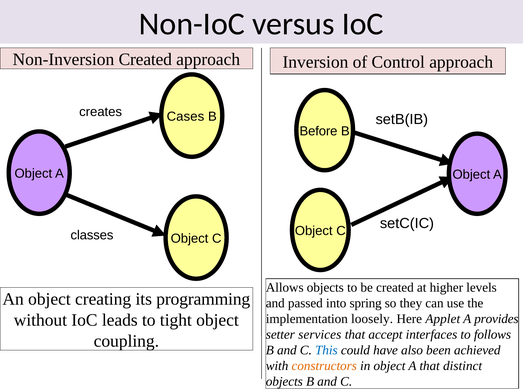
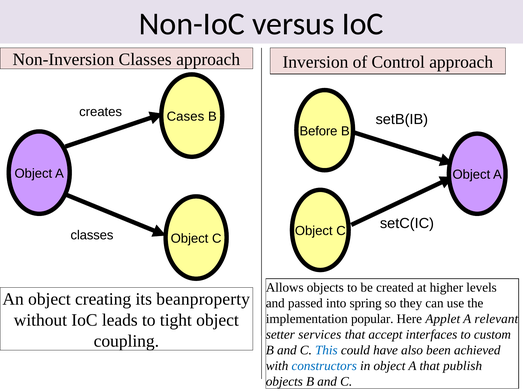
Non-Inversion Created: Created -> Classes (145, 60)
programming: programming -> beanproperty (203, 299)
loosely: loosely -> popular (372, 319)
provides: provides -> relevant (496, 319)
follows: follows -> custom (492, 335)
constructors colour: orange -> blue (324, 366)
distinct: distinct -> publish (463, 366)
